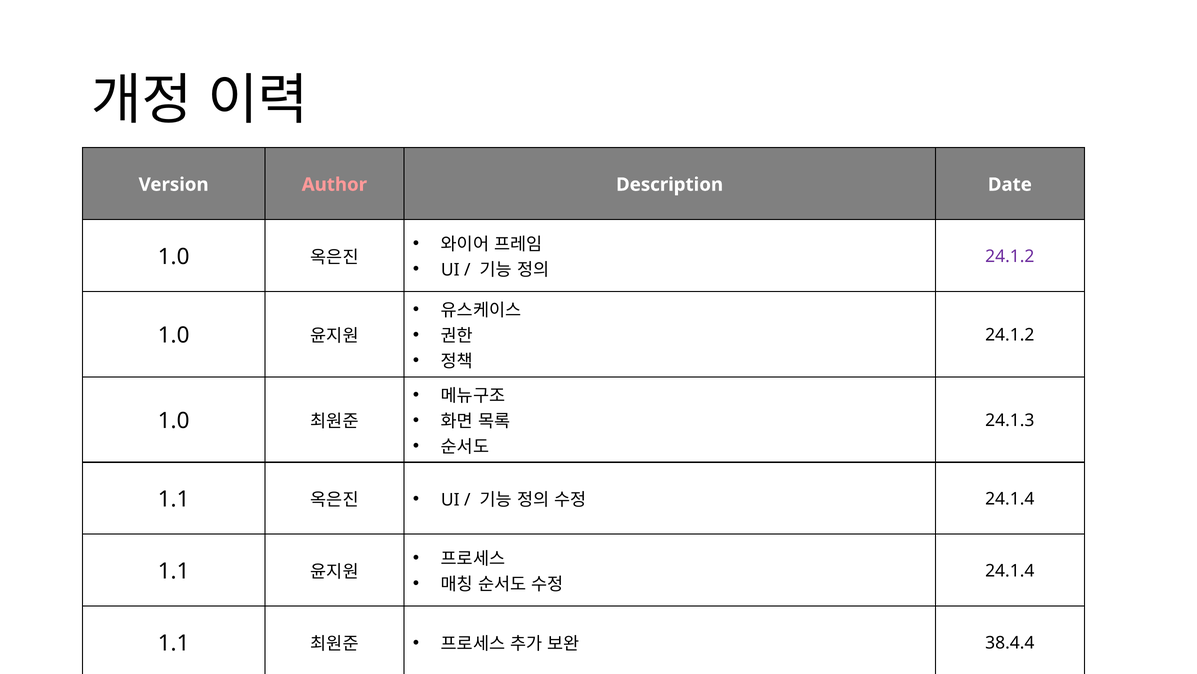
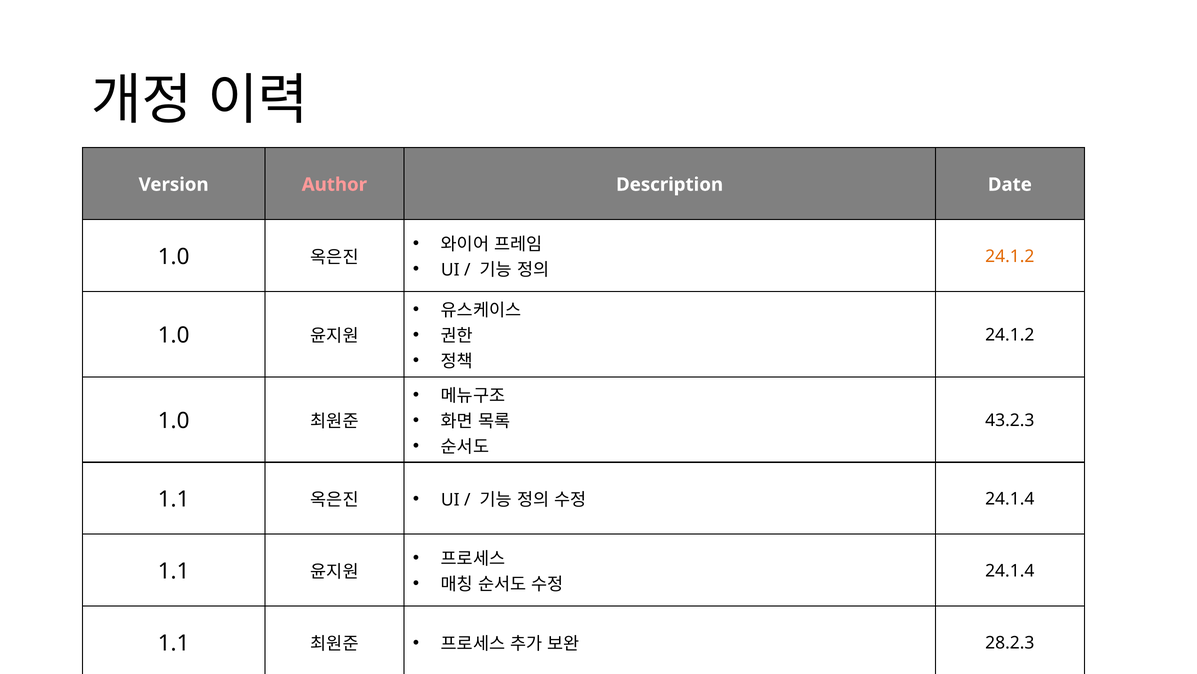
24.1.2 colour: purple -> orange (1010, 256)
24.1.3: 24.1.3 -> 43.2.3 (1010, 420)
38.4.4: 38.4.4 -> 28.2.3 (1010, 642)
